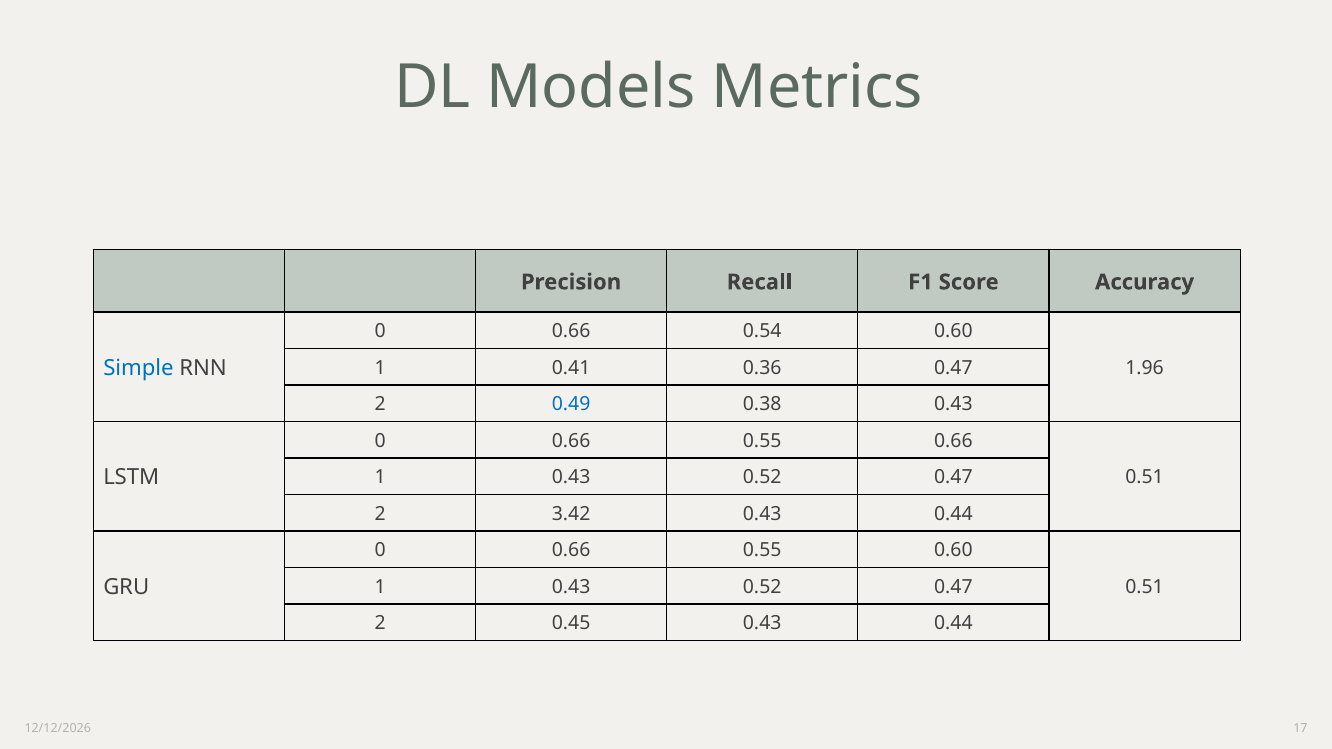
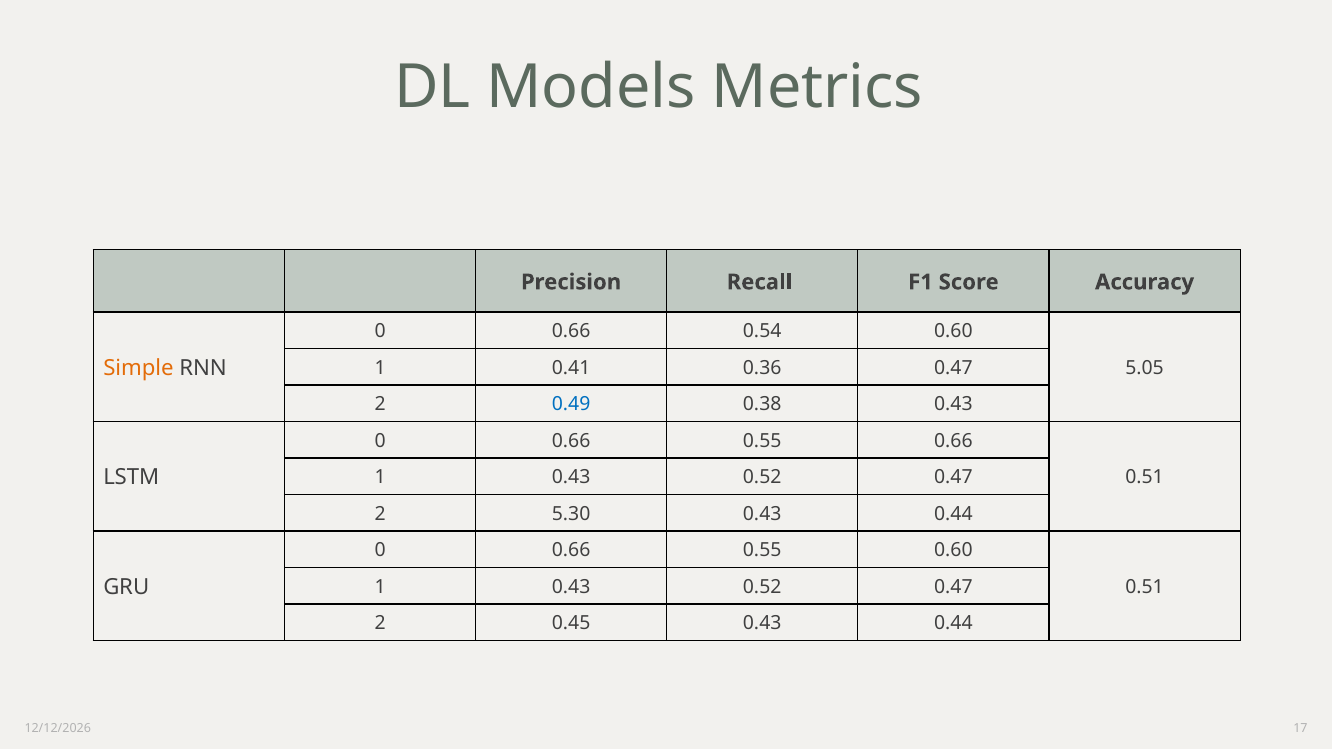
Simple colour: blue -> orange (138, 368)
1.96: 1.96 -> 5.05 (1145, 368)
3.42: 3.42 -> 5.30 (571, 514)
